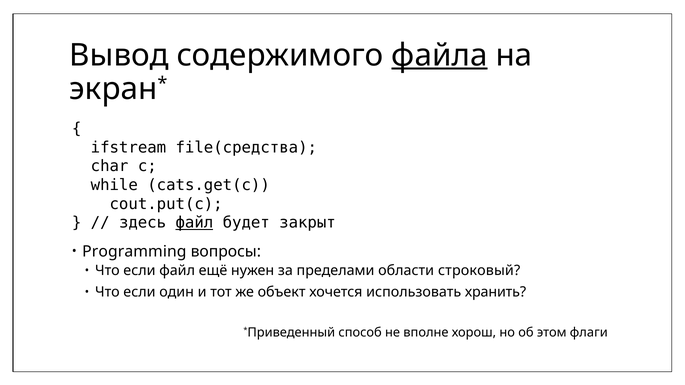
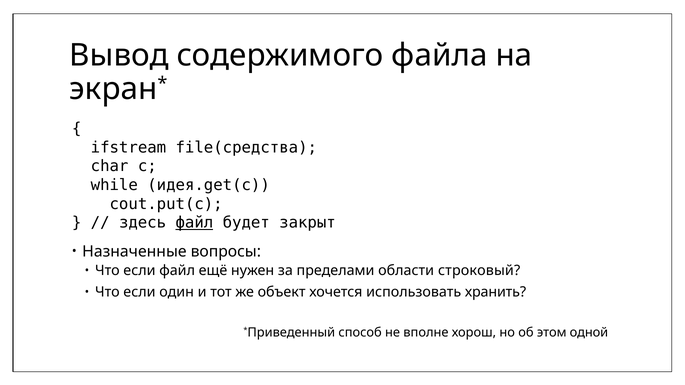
файла underline: present -> none (439, 55)
cats.get(c: cats.get(c -> идея.get(c (209, 185)
Programming: Programming -> Назначенные (134, 252)
флаги: флаги -> одной (589, 333)
